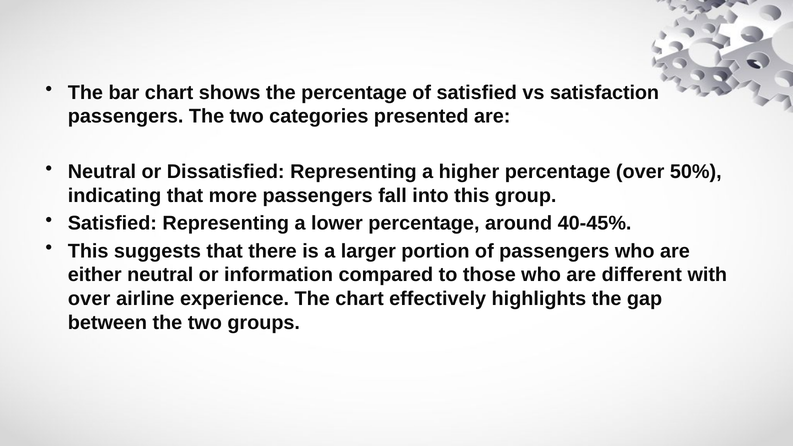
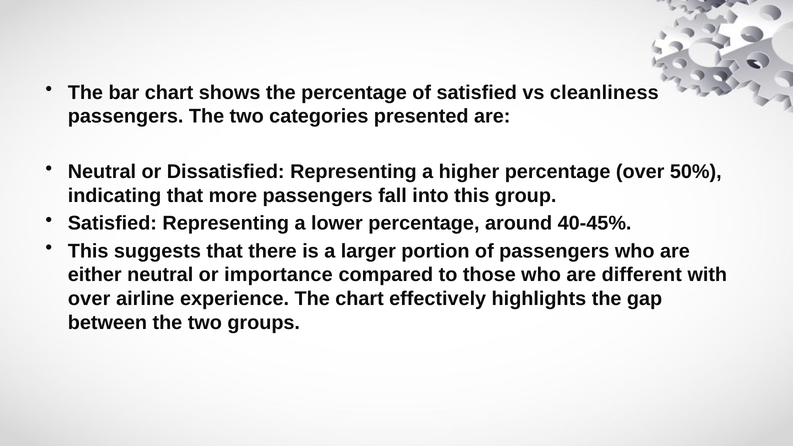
satisfaction: satisfaction -> cleanliness (604, 93)
information: information -> importance (278, 275)
